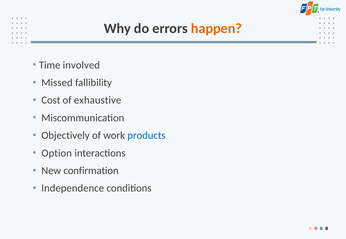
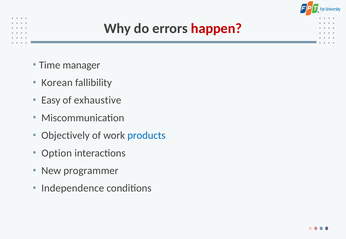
happen colour: orange -> red (216, 28)
involved: involved -> manager (81, 65)
Missed: Missed -> Korean (57, 83)
Cost: Cost -> Easy (51, 100)
confirmation: confirmation -> programmer (91, 171)
